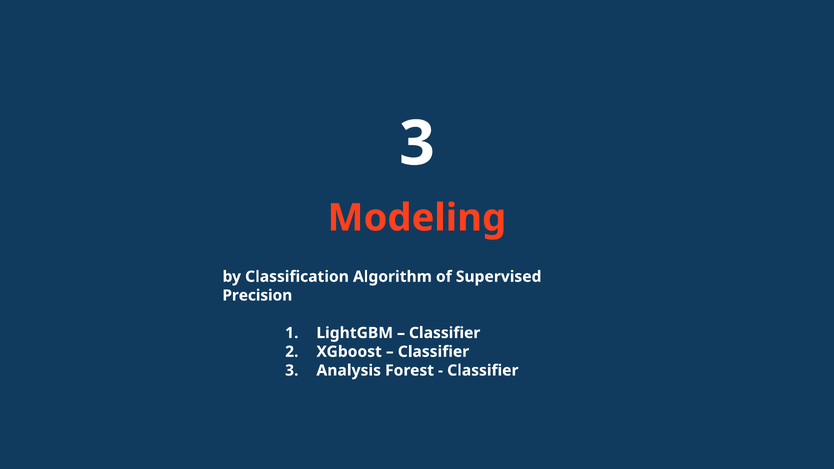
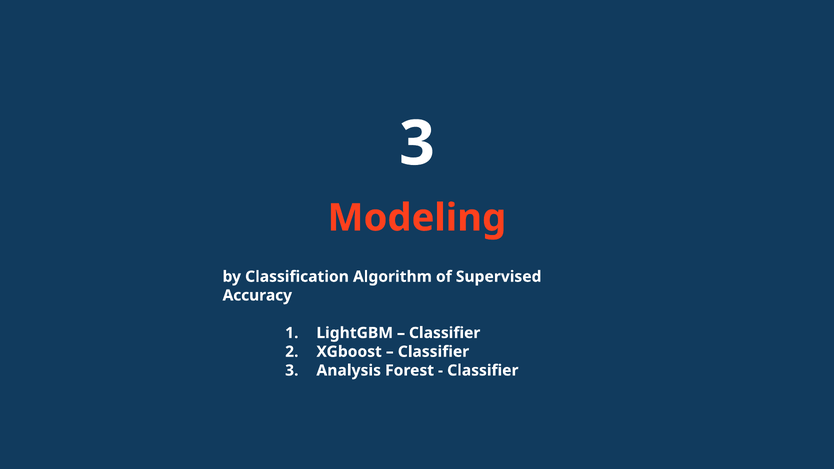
Precision: Precision -> Accuracy (257, 295)
